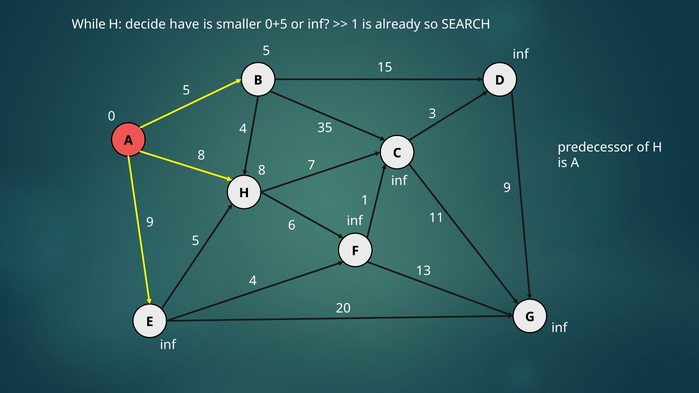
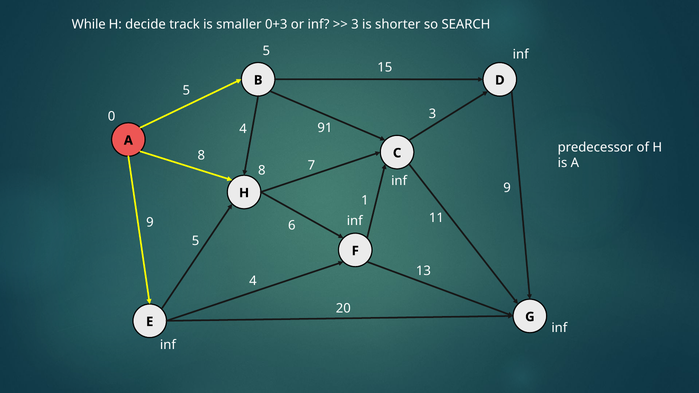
have: have -> track (185, 25)
0+5: 0+5 -> 0+3 (276, 25)
1: 1 -> 3 (355, 25)
already: already -> shorter (398, 25)
35: 35 -> 91 (325, 128)
